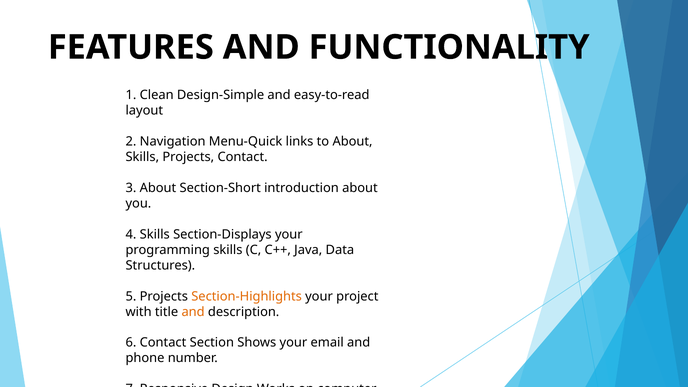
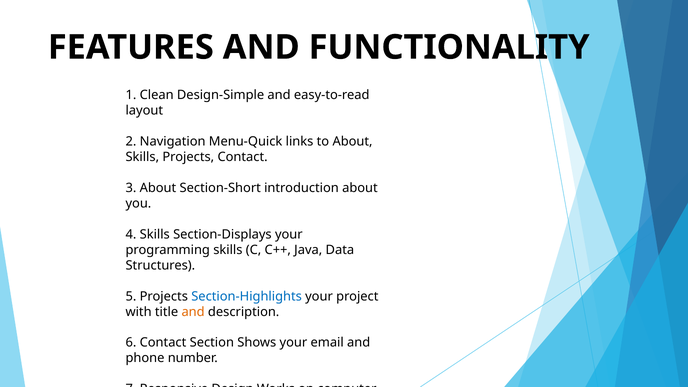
Section-Highlights colour: orange -> blue (247, 296)
